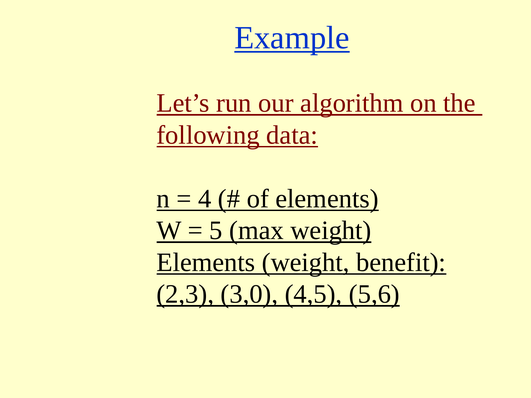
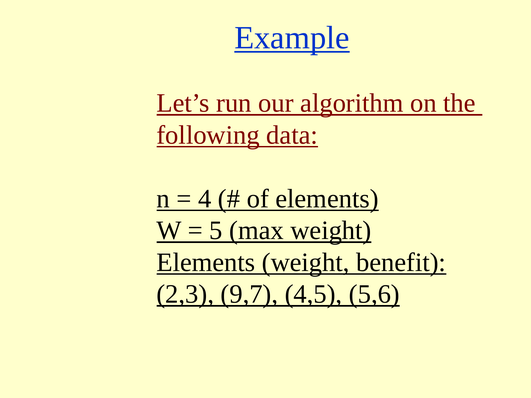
3,0: 3,0 -> 9,7 (249, 294)
